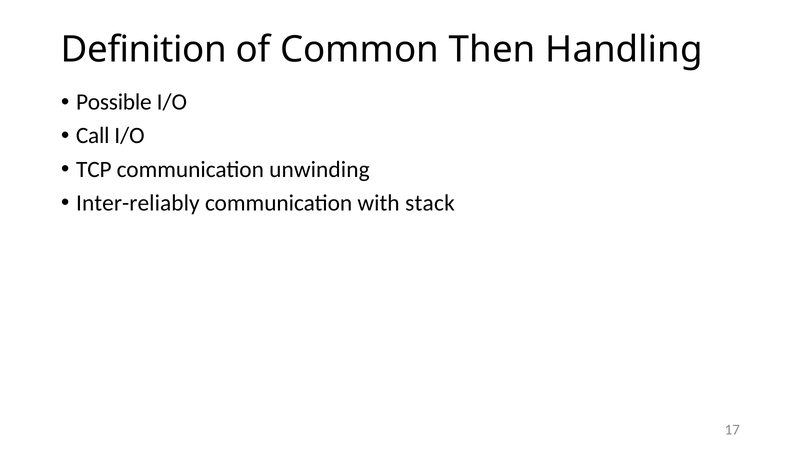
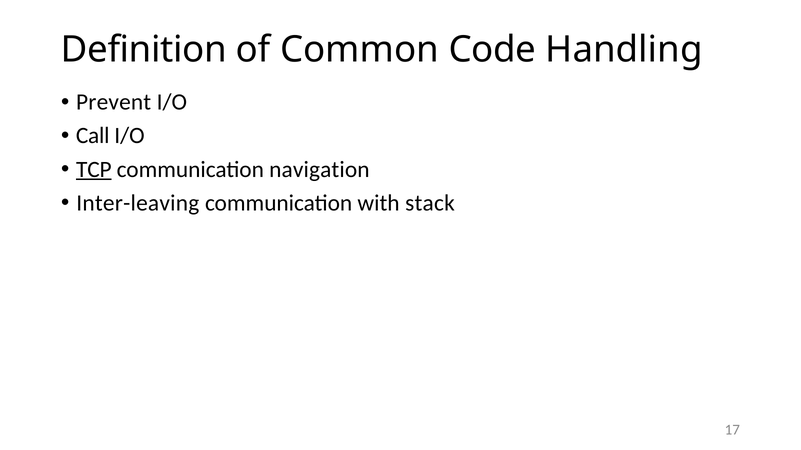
Then: Then -> Code (492, 50)
Possible: Possible -> Prevent (114, 102)
TCP underline: none -> present (94, 170)
unwinding: unwinding -> navigation (319, 170)
Inter-reliably: Inter-reliably -> Inter-leaving (138, 203)
